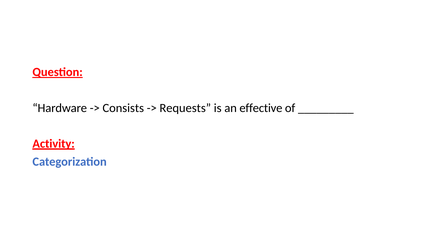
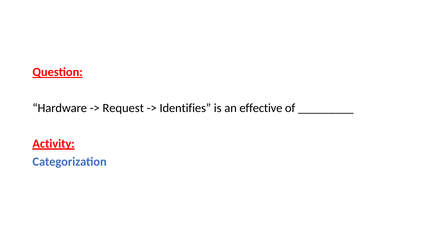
Consists: Consists -> Request (123, 108)
Requests: Requests -> Identifies (185, 108)
